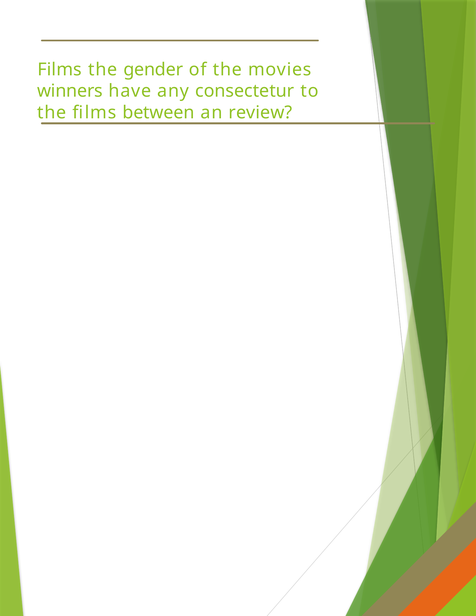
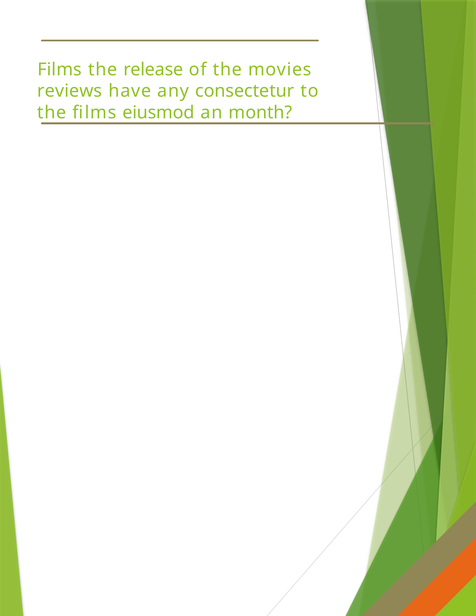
gender: gender -> release (153, 70)
winners: winners -> reviews (70, 91)
between: between -> eiusmod (159, 112)
review: review -> month (261, 112)
